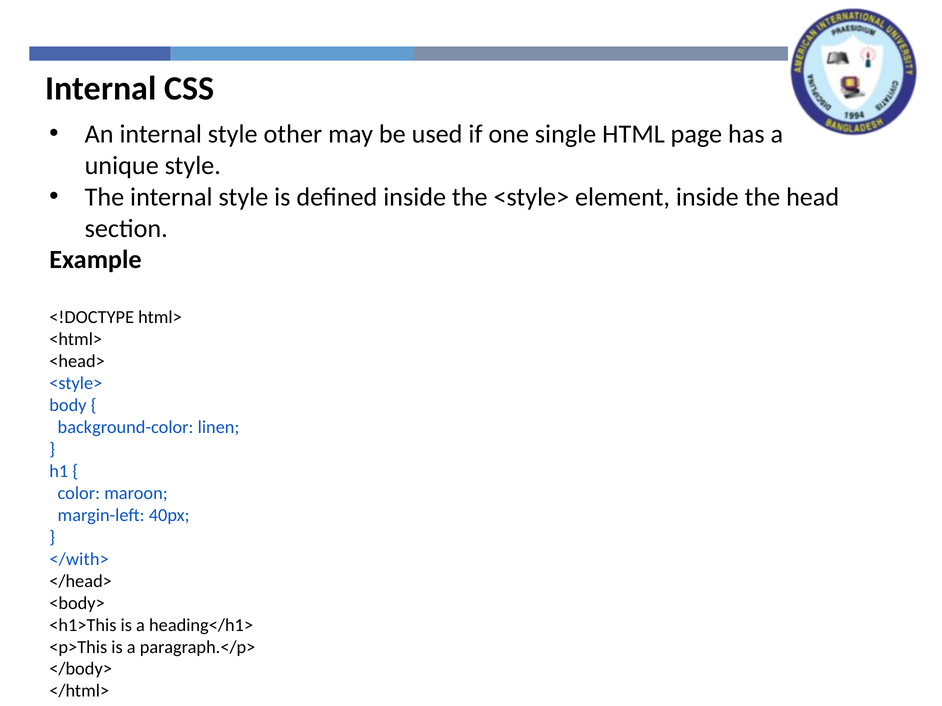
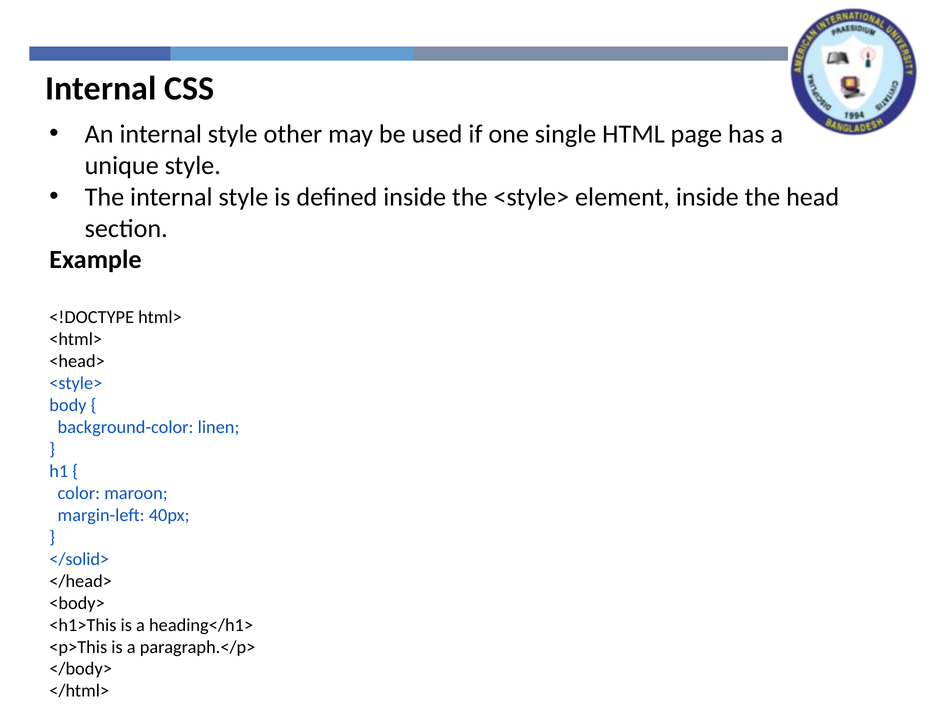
</with>: </with> -> </solid> (79, 559)
